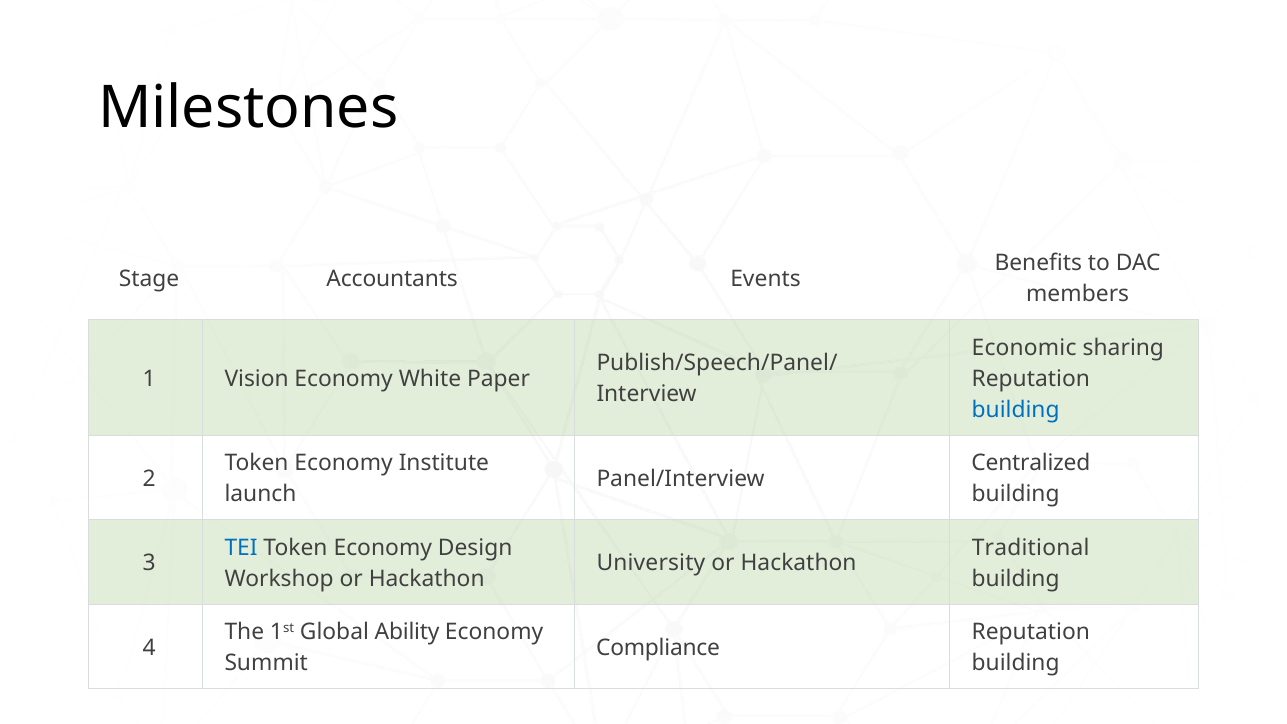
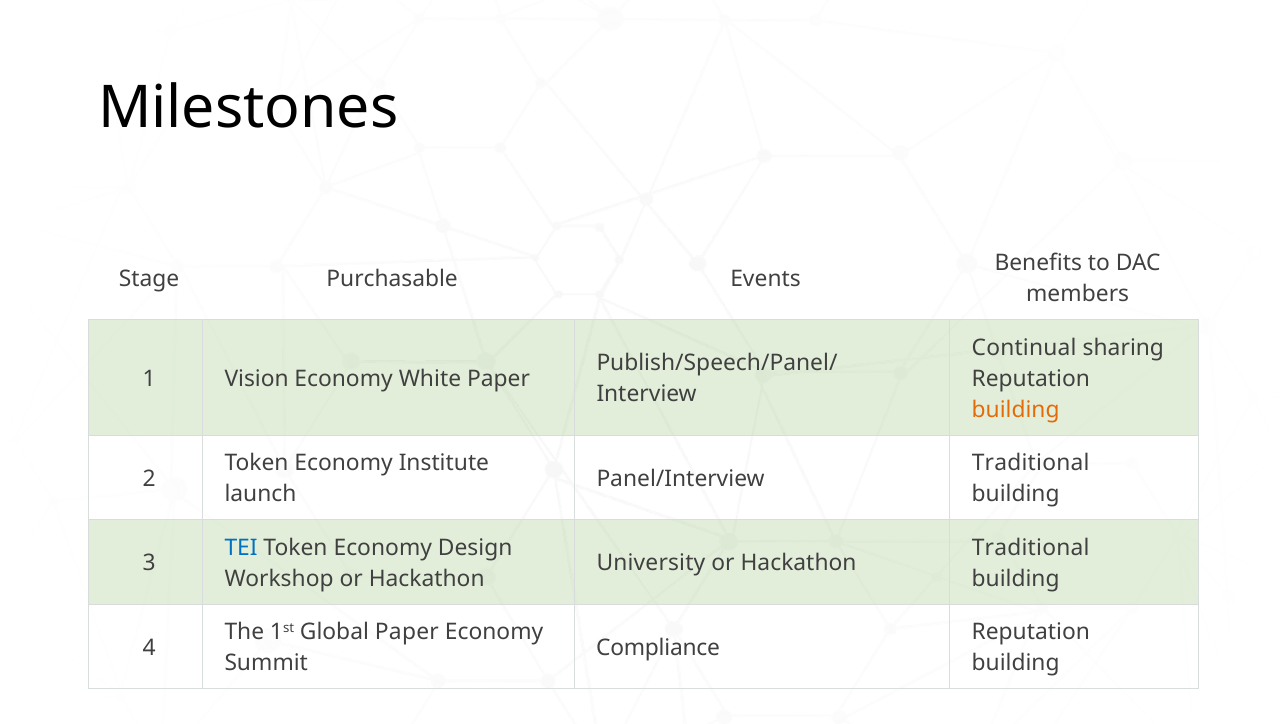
Accountants: Accountants -> Purchasable (392, 279)
Economic: Economic -> Continual (1024, 347)
building colour: blue -> orange (1016, 410)
Centralized: Centralized -> Traditional (1031, 463)
Global Ability: Ability -> Paper (407, 632)
